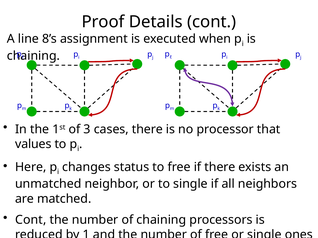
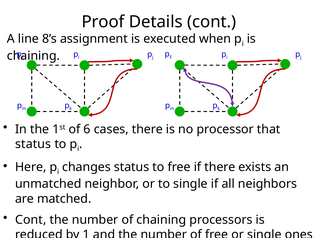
3: 3 -> 6 (87, 129)
values: values -> status (33, 144)
